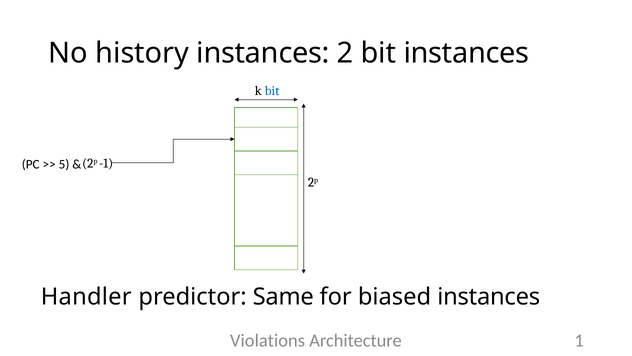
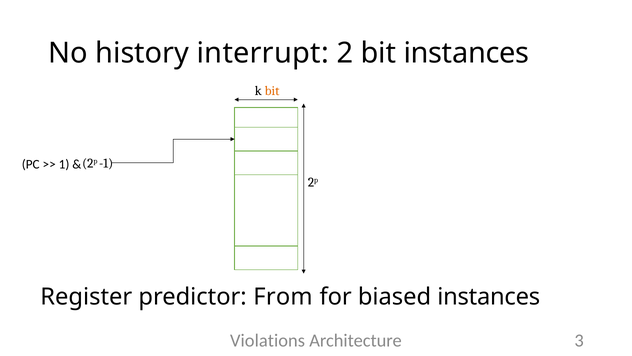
history instances: instances -> interrupt (263, 53)
bit colour: blue -> orange (272, 91)
5: 5 -> 1 (64, 164)
Handler: Handler -> Register (86, 296)
Same: Same -> From (283, 296)
1: 1 -> 3 (579, 340)
